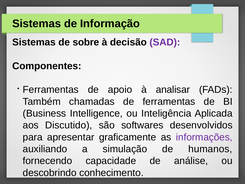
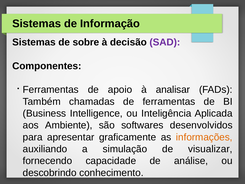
Discutido: Discutido -> Ambiente (69, 125)
informações colour: purple -> orange (204, 137)
humanos: humanos -> visualizar (210, 149)
